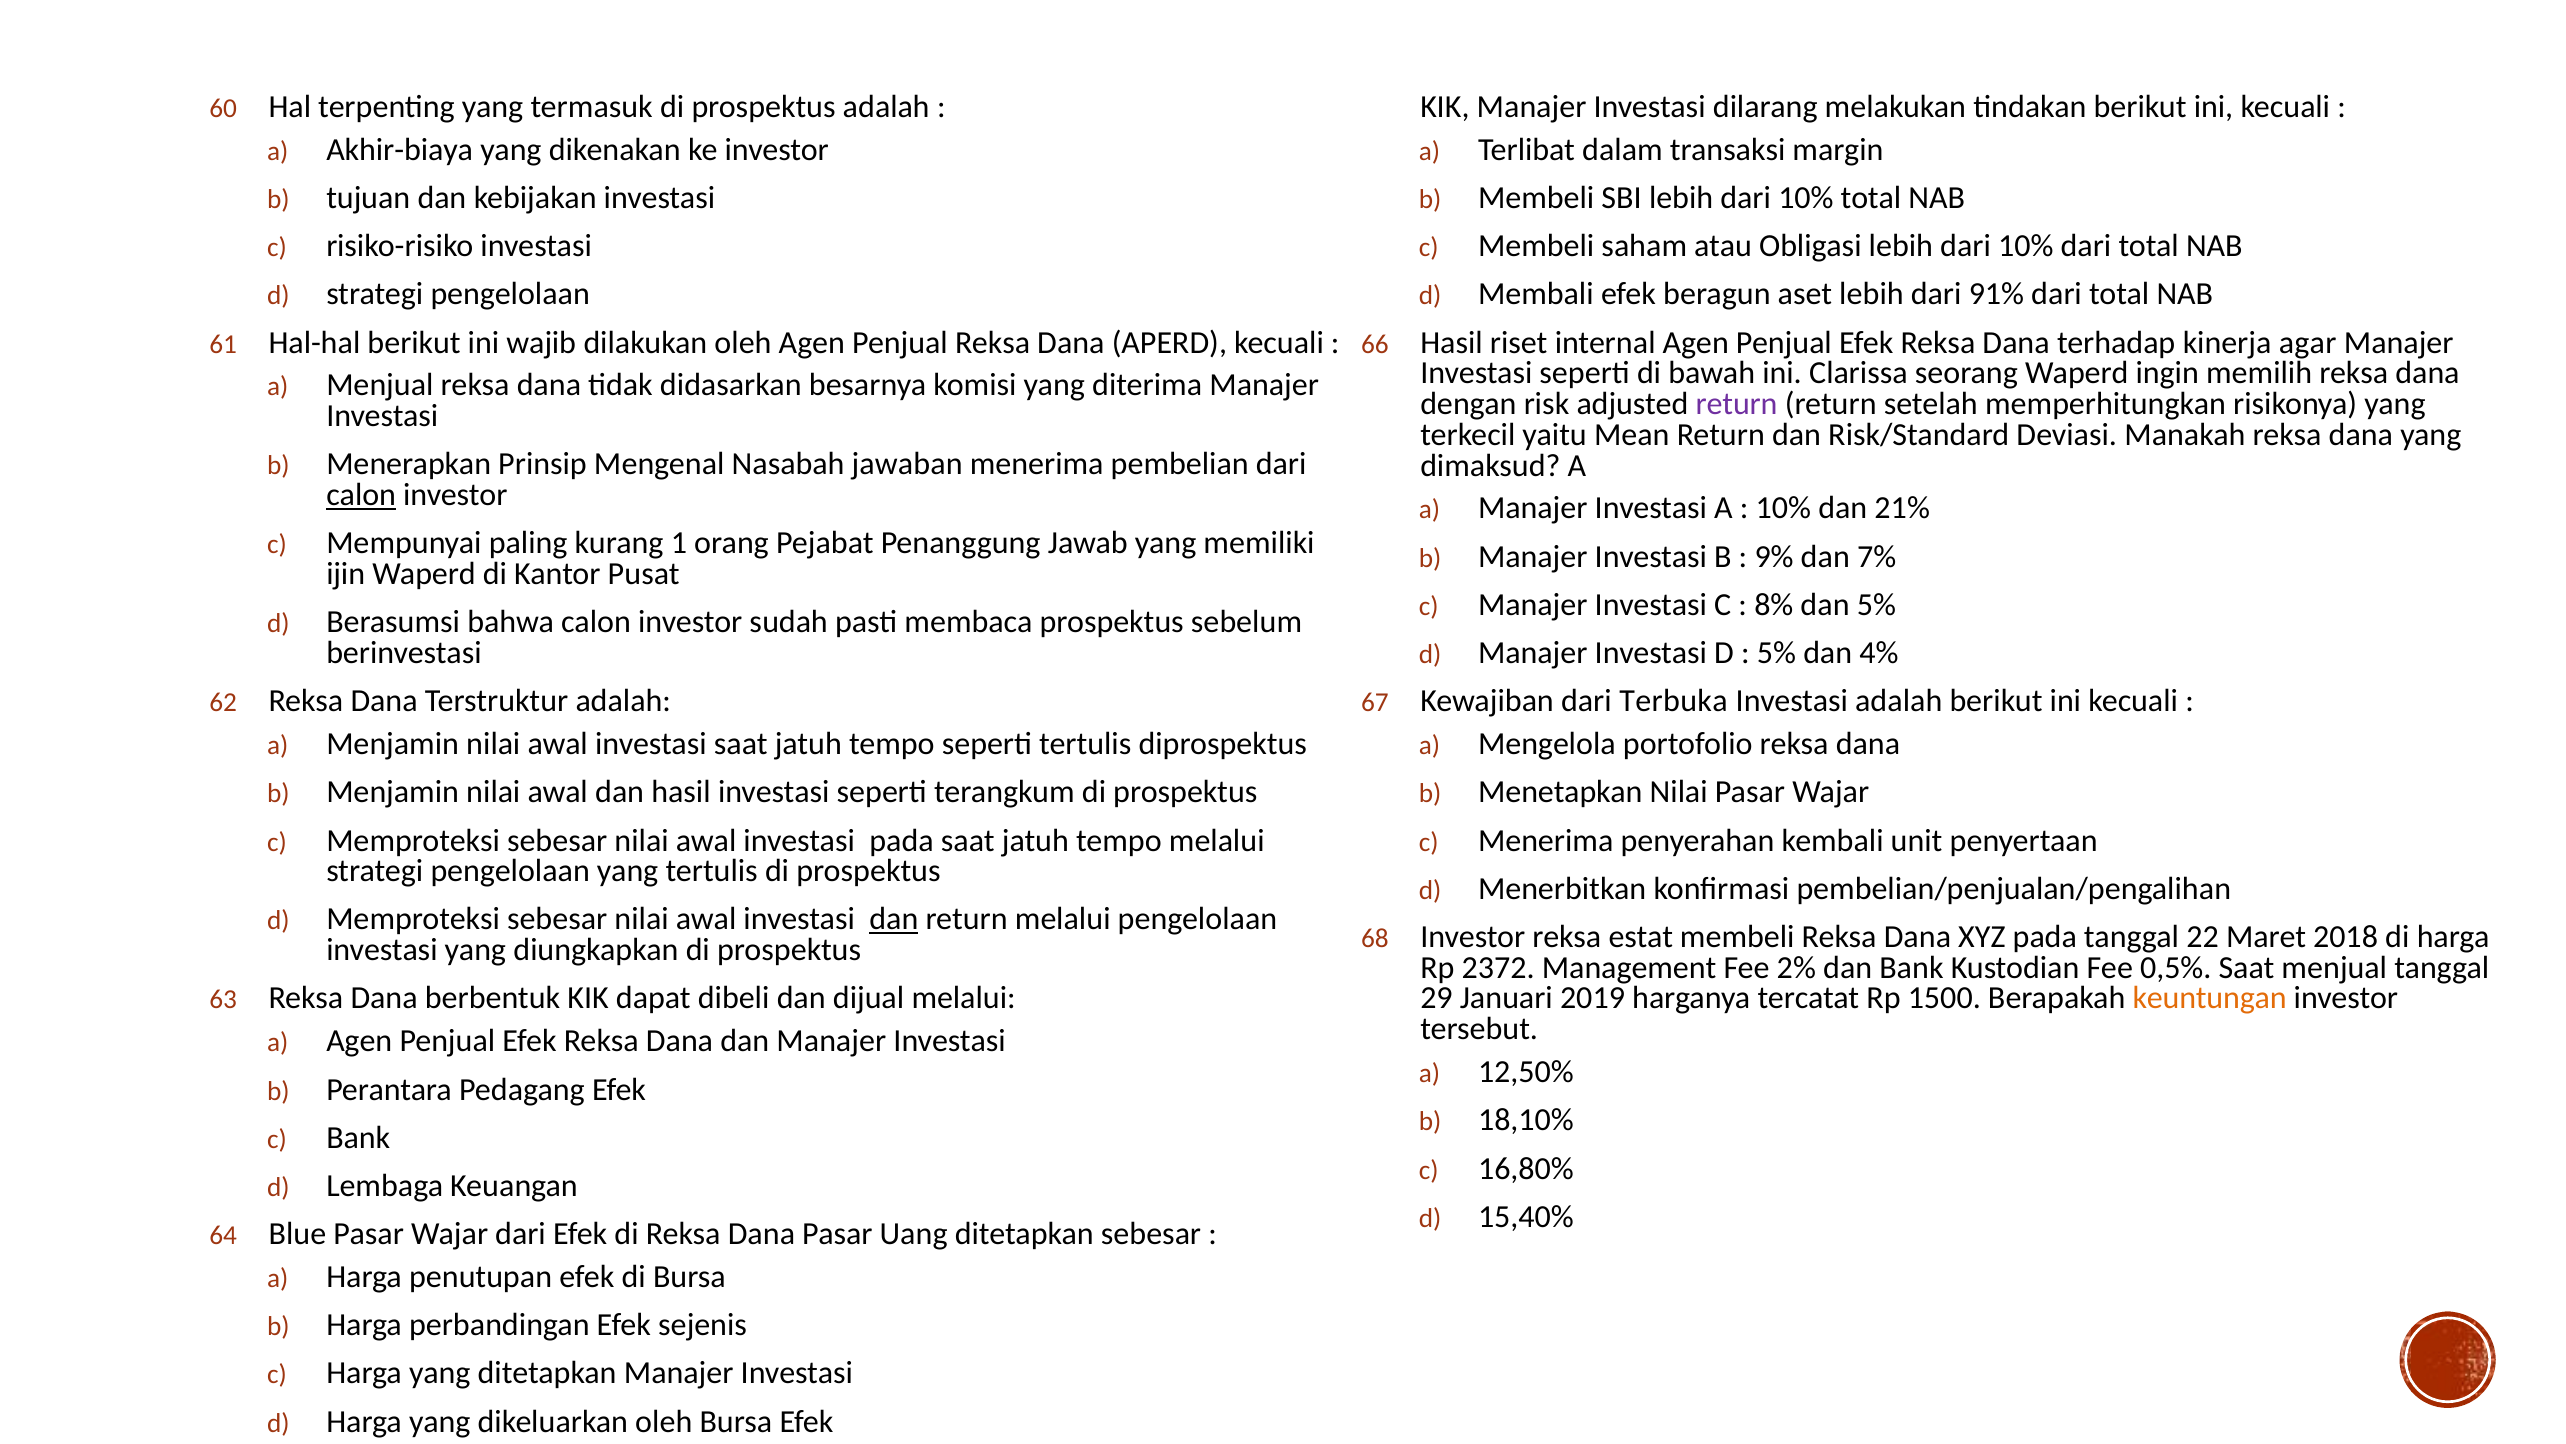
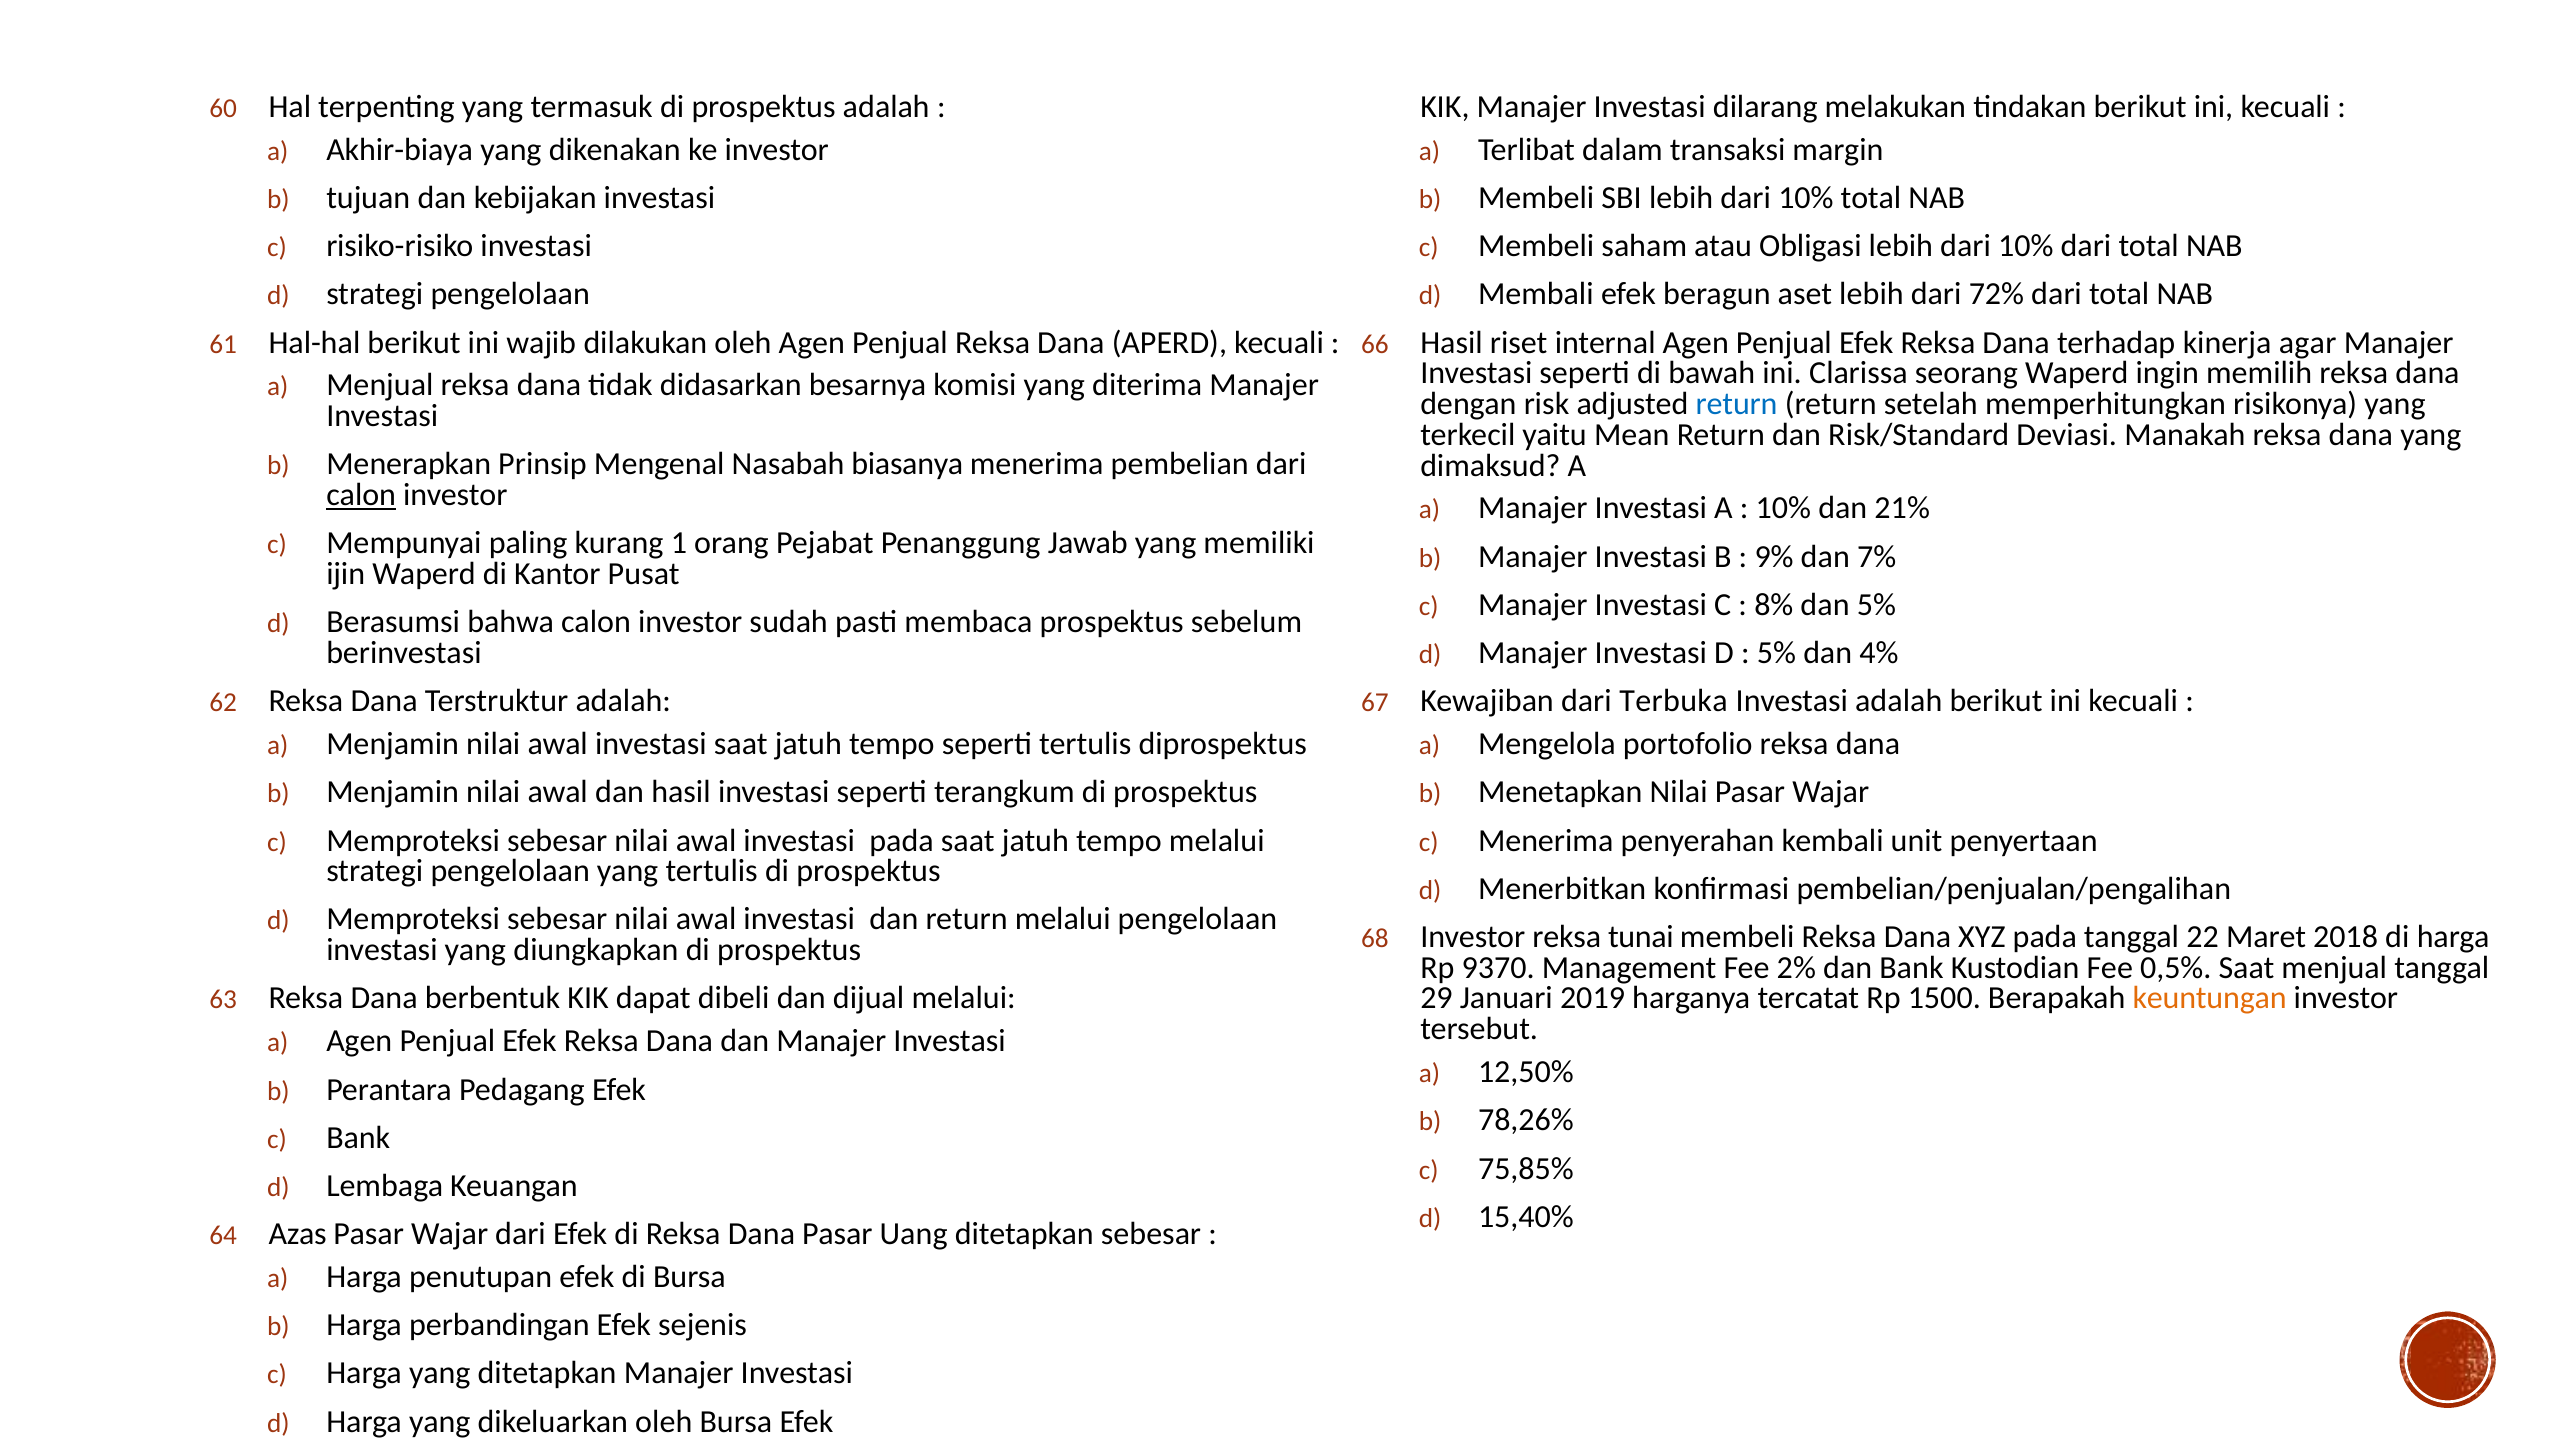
91%: 91% -> 72% (1996, 294)
return colour: purple -> blue (1737, 404)
jawaban: jawaban -> biasanya (907, 464)
dan underline: present -> none (894, 919)
estat: estat -> tunai (1641, 936)
2372: 2372 -> 9370 (1498, 967)
18,10%: 18,10% -> 78,26% (1526, 1120)
16,80%: 16,80% -> 75,85% (1526, 1168)
Blue: Blue -> Azas (298, 1234)
